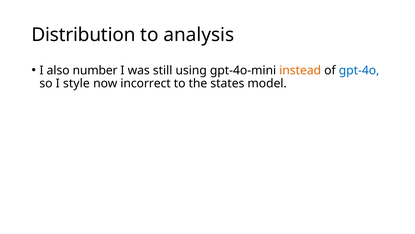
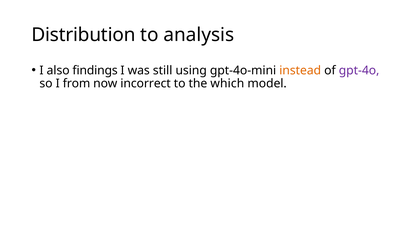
number: number -> findings (95, 70)
gpt-4o colour: blue -> purple (359, 70)
style: style -> from (77, 83)
states: states -> which (227, 83)
